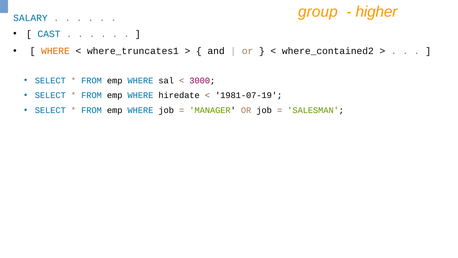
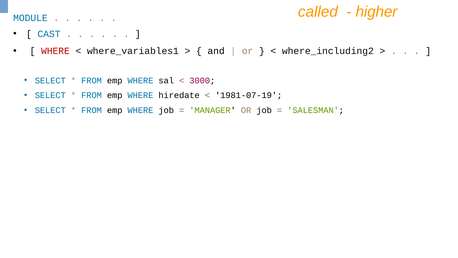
group: group -> called (318, 12)
SALARY: SALARY -> MODULE (30, 18)
WHERE colour: orange -> red (55, 51)
where_truncates1: where_truncates1 -> where_variables1 (133, 51)
where_contained2: where_contained2 -> where_including2 (328, 51)
